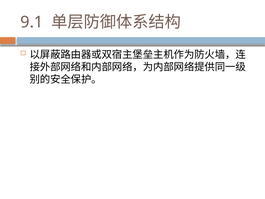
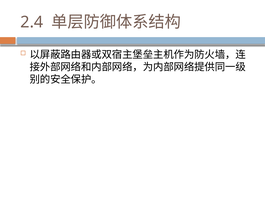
9.1: 9.1 -> 2.4 (32, 22)
